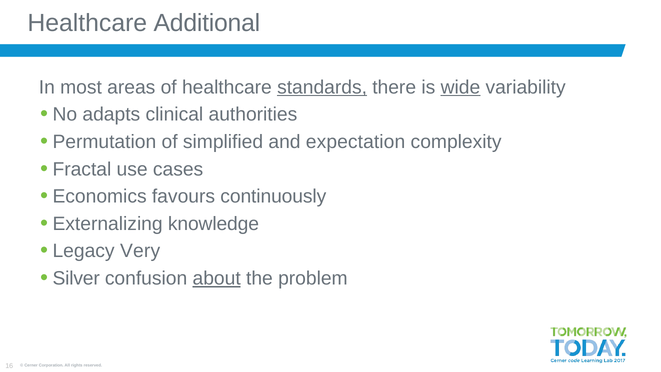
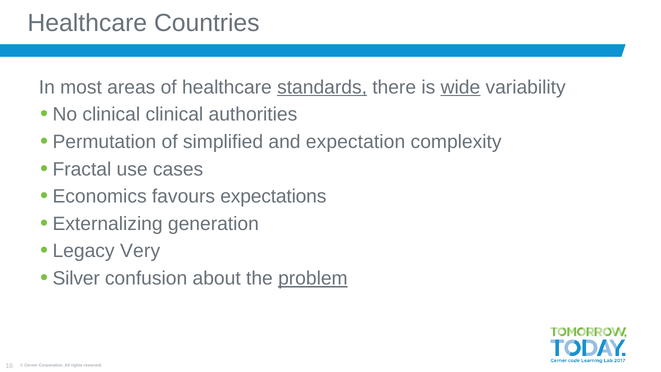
Additional: Additional -> Countries (207, 23)
No adapts: adapts -> clinical (111, 115)
continuously: continuously -> expectations (273, 196)
knowledge: knowledge -> generation (213, 224)
about underline: present -> none (217, 278)
problem underline: none -> present (313, 278)
